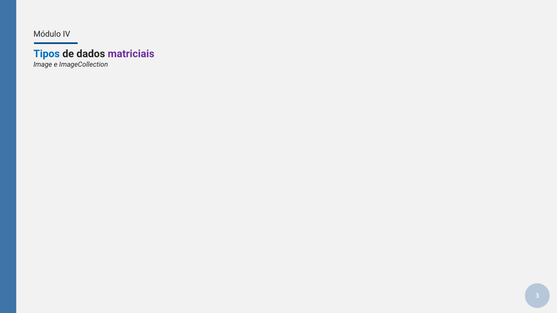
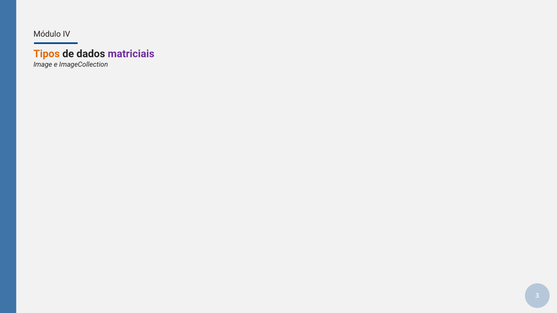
Tipos colour: blue -> orange (47, 54)
